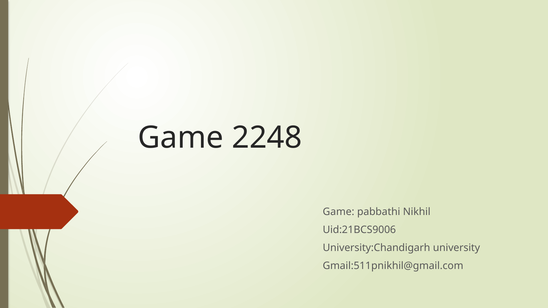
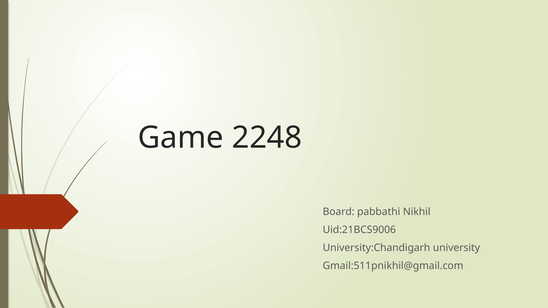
Game: Game -> Board (339, 212)
